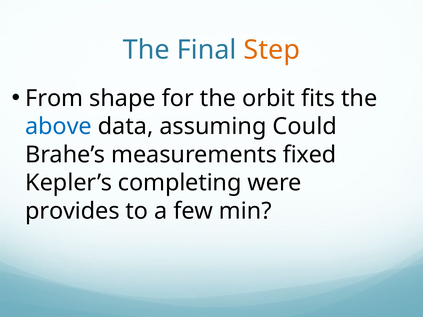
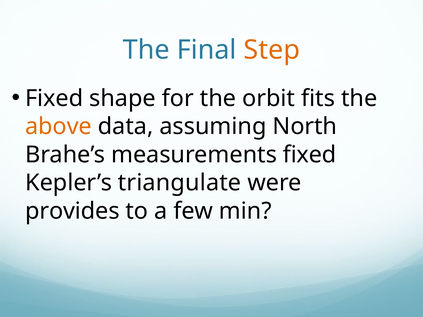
From: From -> Fixed (54, 98)
above colour: blue -> orange (58, 127)
Could: Could -> North (305, 127)
completing: completing -> triangulate (180, 183)
